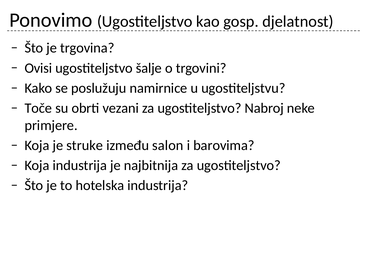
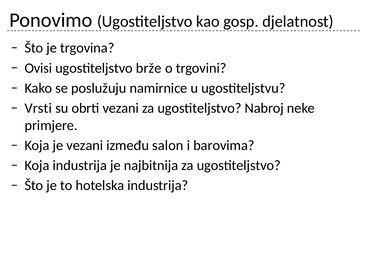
šalje: šalje -> brže (149, 68)
Toče: Toče -> Vrsti (38, 108)
je struke: struke -> vezani (85, 145)
